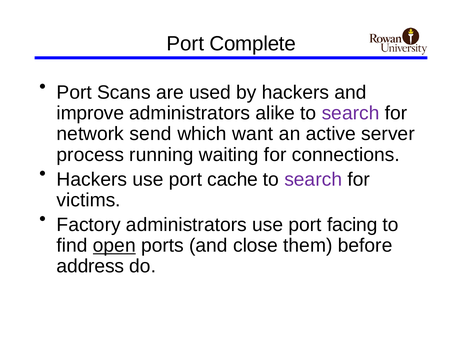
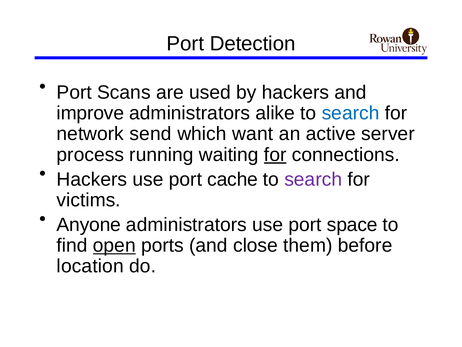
Complete: Complete -> Detection (253, 44)
search colour: purple -> blue (351, 113)
for underline: none -> present (275, 155)
Factory: Factory -> Anyone (89, 224)
facing: facing -> space (352, 224)
address: address -> location (90, 266)
